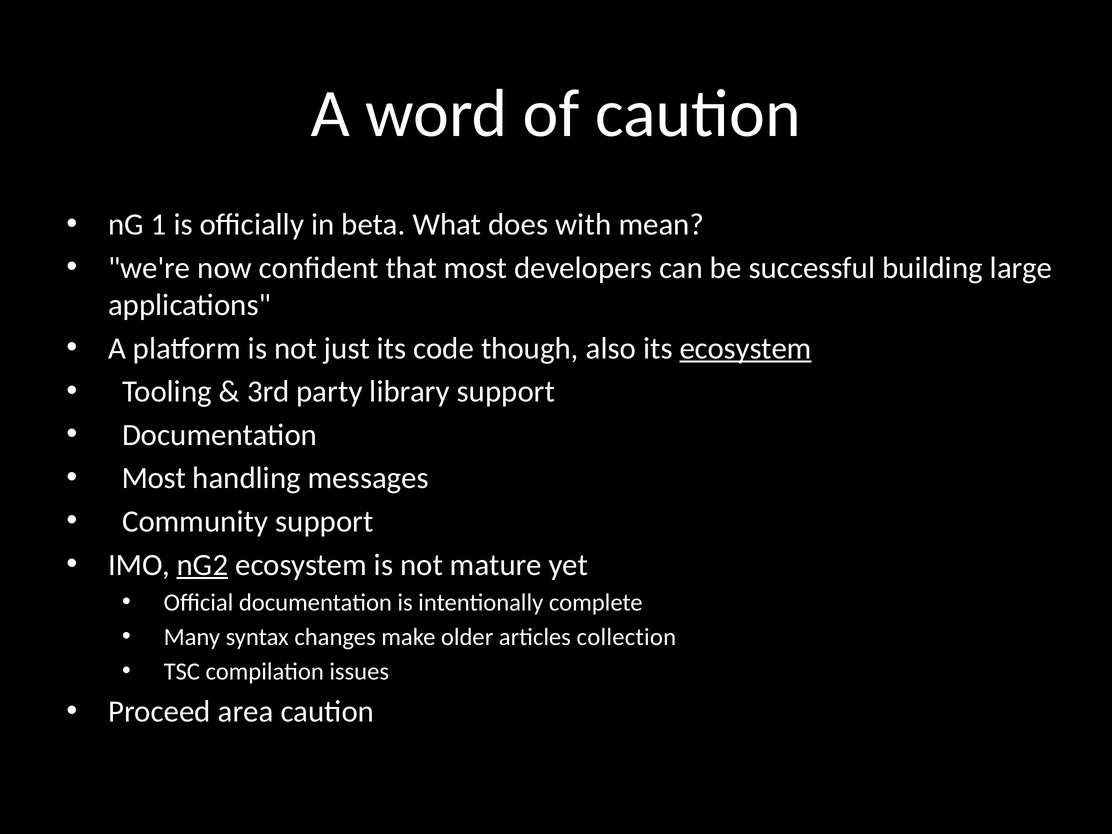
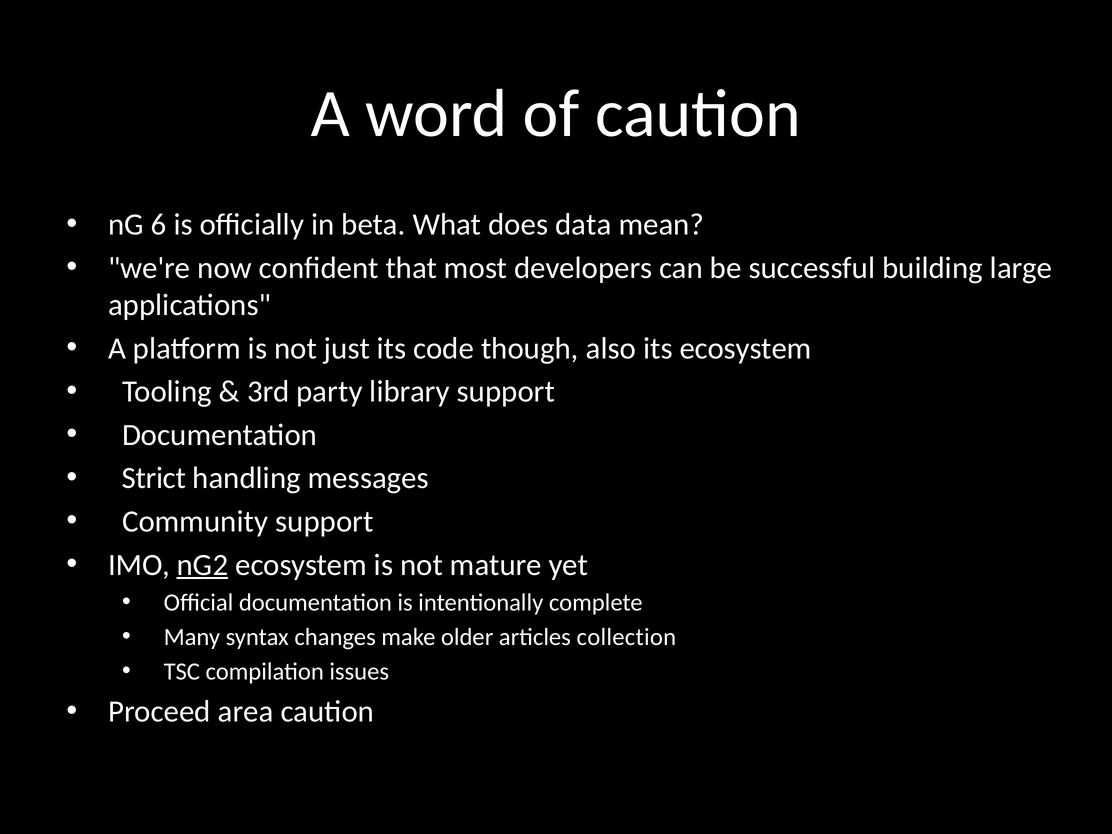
1: 1 -> 6 (159, 225)
with: with -> data (583, 225)
ecosystem underline: present -> none (746, 348)
Most: Most -> Strict (154, 478)
